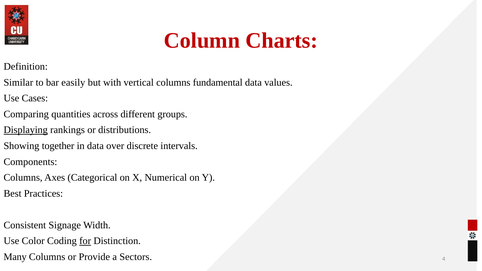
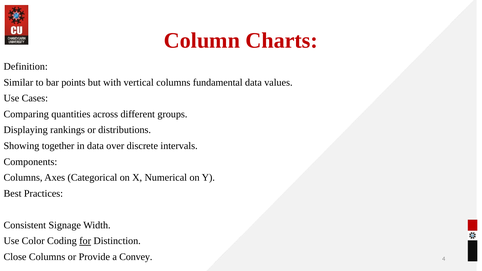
easily: easily -> points (73, 82)
Displaying underline: present -> none (26, 130)
Many: Many -> Close (15, 257)
Sectors: Sectors -> Convey (136, 257)
